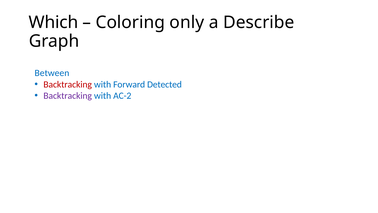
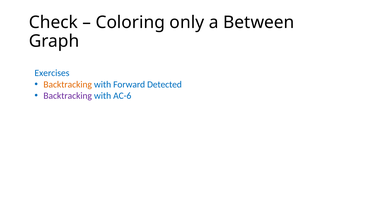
Which: Which -> Check (53, 22)
Describe: Describe -> Between (259, 22)
Between: Between -> Exercises (52, 73)
Backtracking colour: red -> orange (68, 84)
AC-2: AC-2 -> AC-6 (122, 96)
